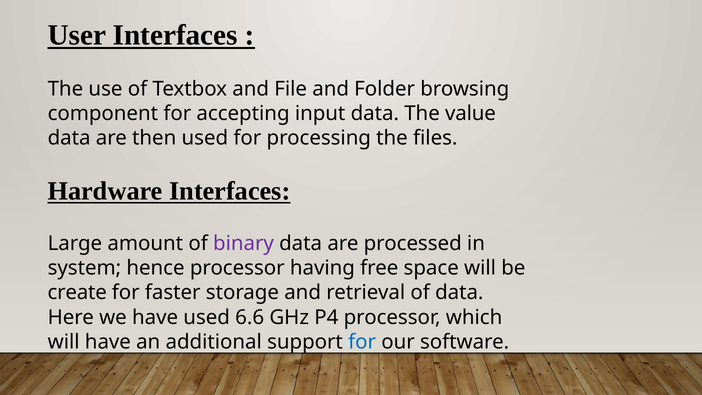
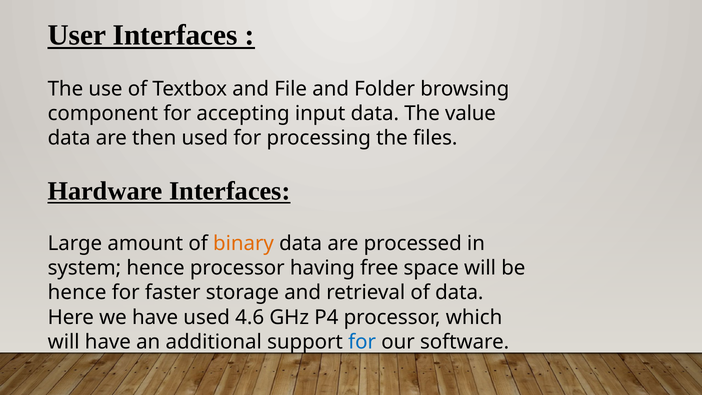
binary colour: purple -> orange (243, 243)
create: create -> hence (77, 293)
6.6: 6.6 -> 4.6 (250, 317)
